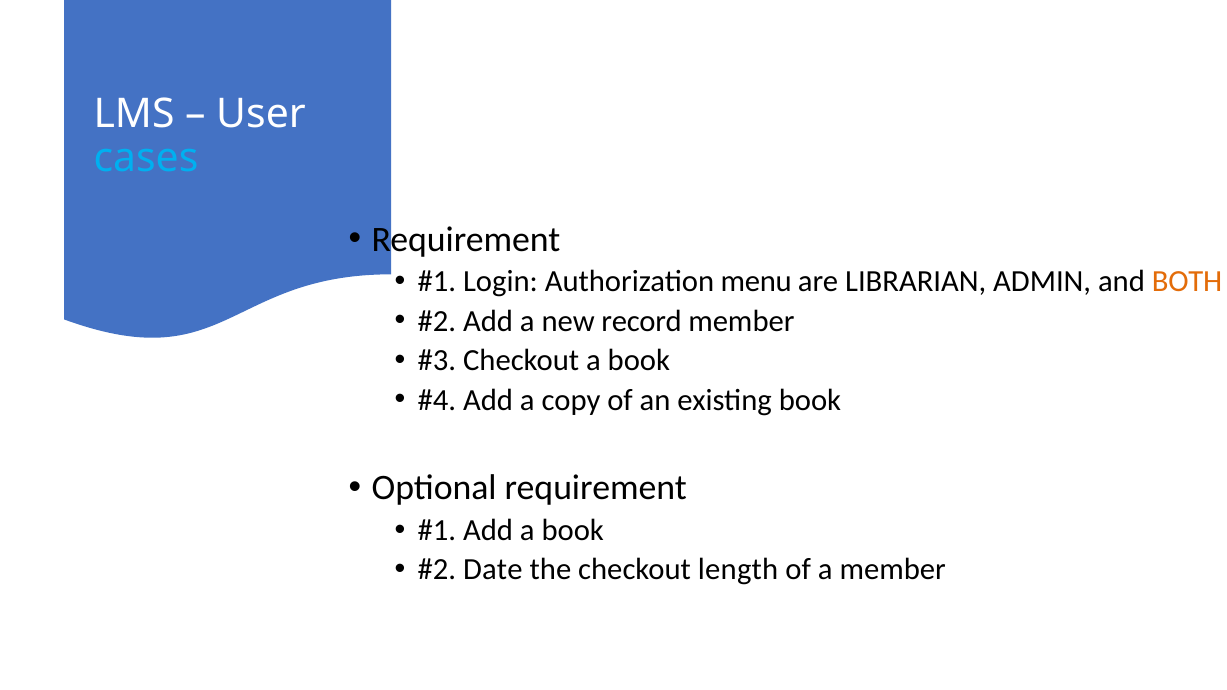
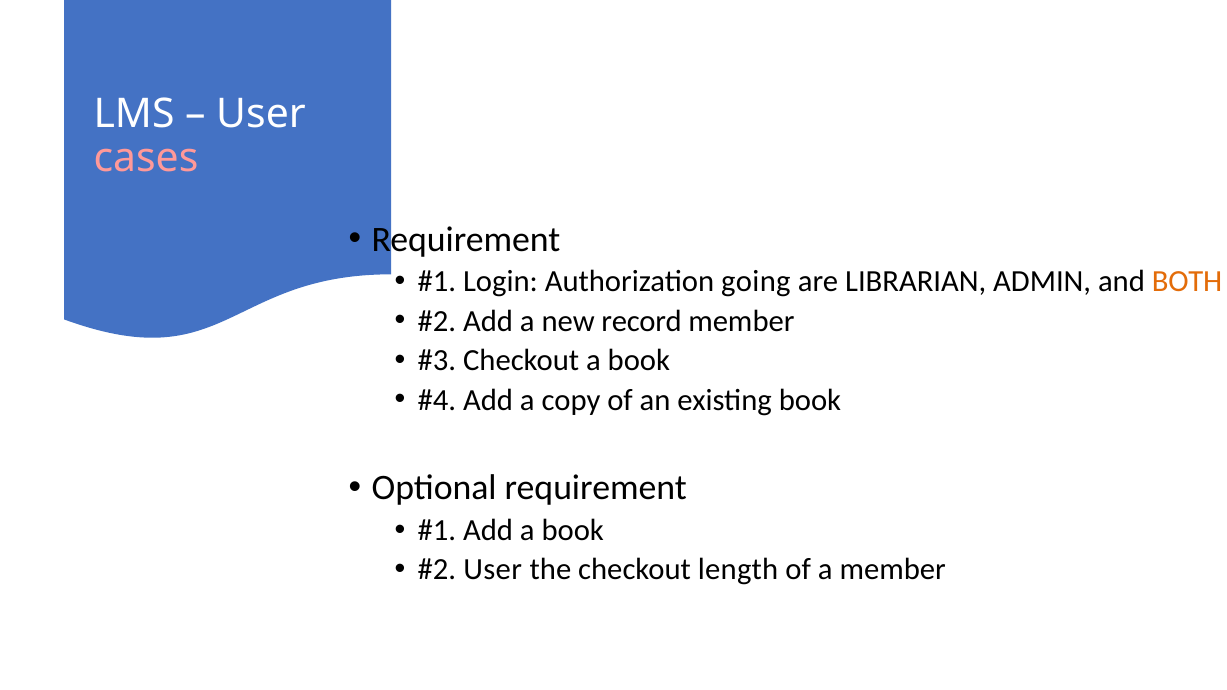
cases colour: light blue -> pink (146, 158)
menu: menu -> going (756, 282)
Date: Date -> User (493, 570)
